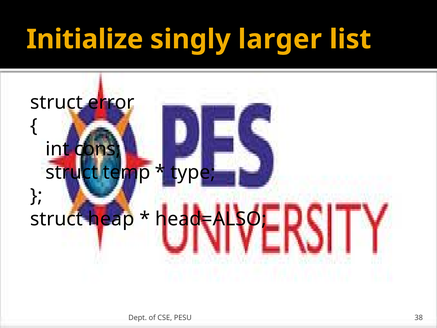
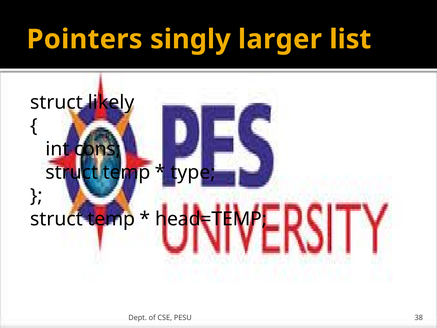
Initialize: Initialize -> Pointers (85, 39)
error: error -> likely (111, 102)
heap: heap -> temp (111, 219)
head=ALSO: head=ALSO -> head=TEMP (211, 219)
